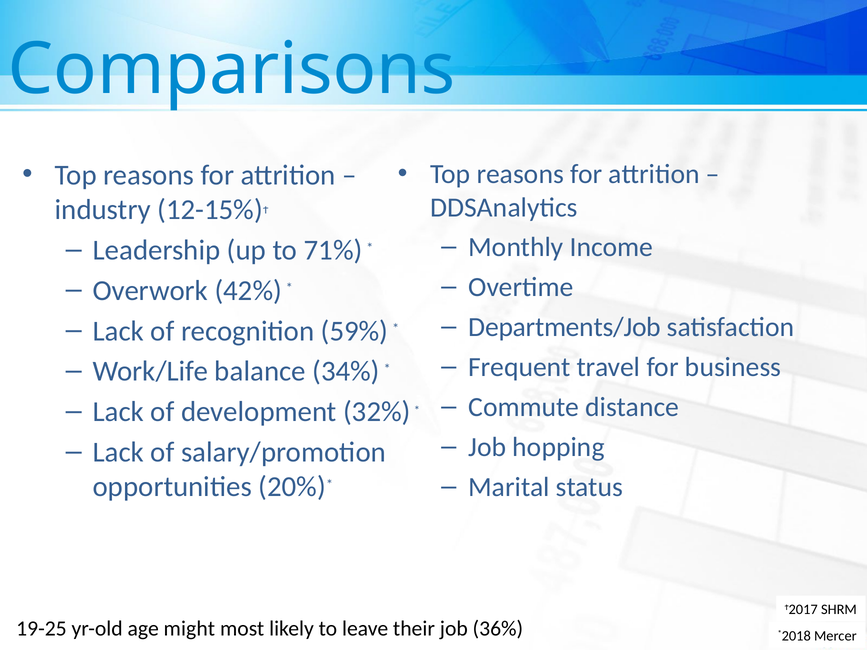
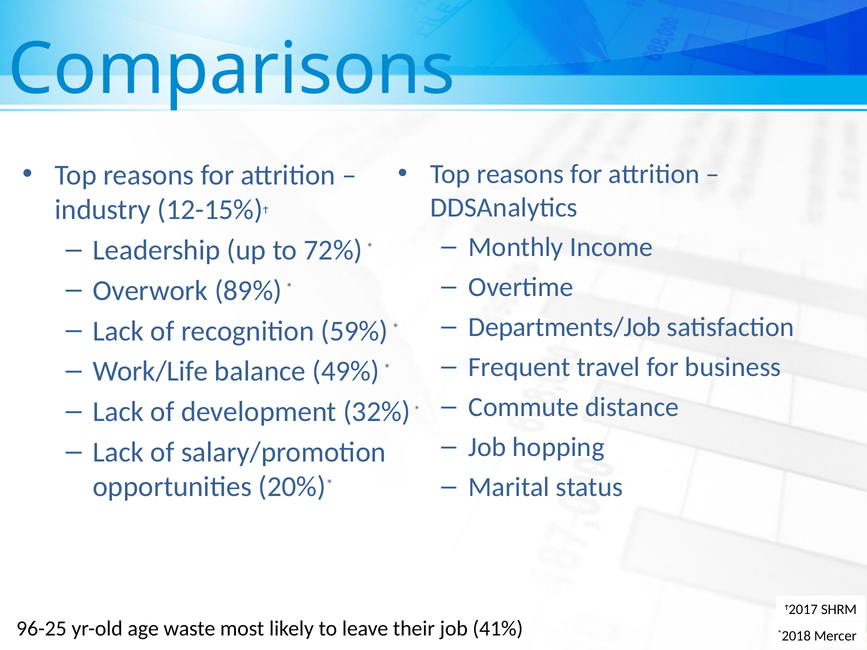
71%: 71% -> 72% (333, 250)
42%: 42% -> 89% (248, 291)
34%: 34% -> 49% (346, 372)
19-25: 19-25 -> 96-25 (41, 629)
might: might -> waste (189, 629)
36%: 36% -> 41% (498, 629)
